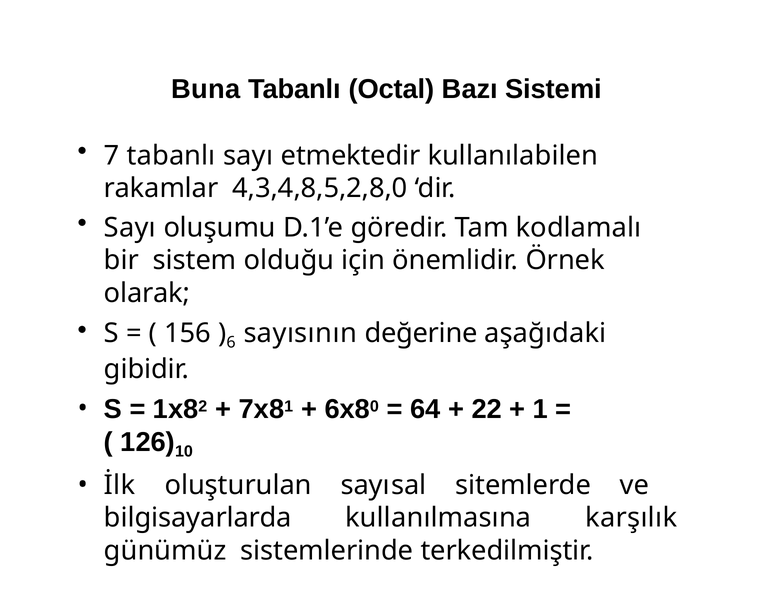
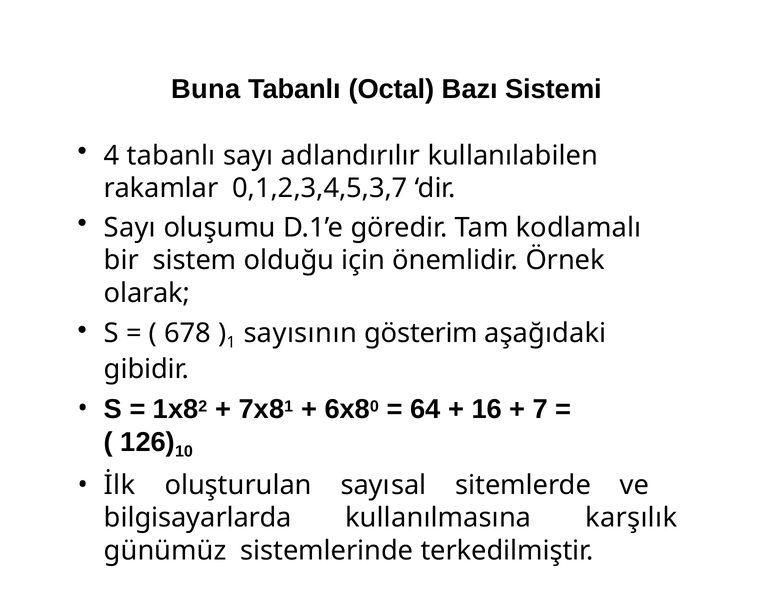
7: 7 -> 4 (112, 155)
etmektedir: etmektedir -> adlandırılır (351, 155)
4,3,4,8,5,2,8,0: 4,3,4,8,5,2,8,0 -> 0,1,2,3,4,5,3,7 (320, 188)
156: 156 -> 678 (188, 333)
6: 6 -> 1 (231, 342)
değerine: değerine -> gösterim (421, 333)
22: 22 -> 16 (487, 409)
1: 1 -> 7 (540, 409)
